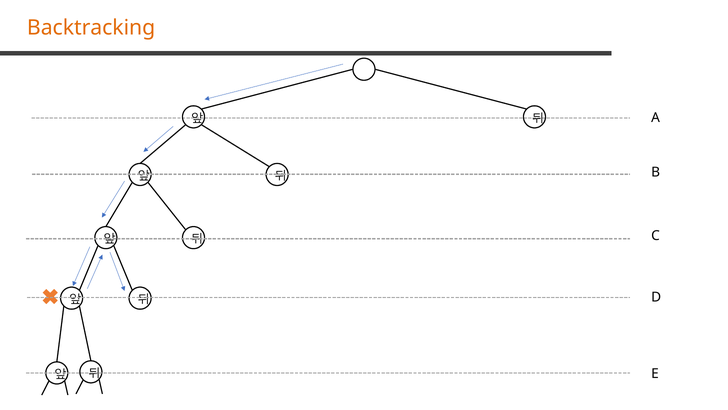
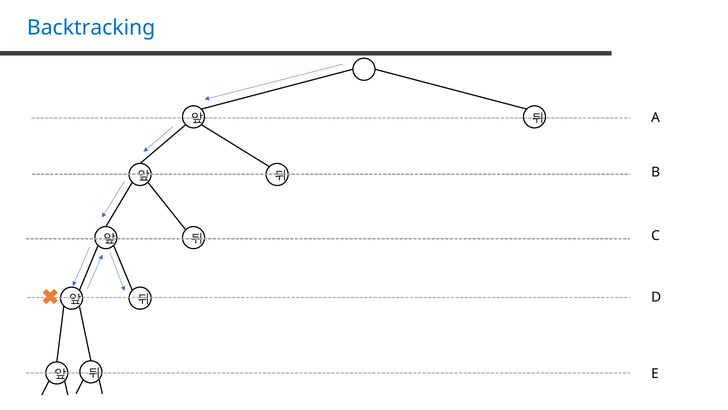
Backtracking colour: orange -> blue (91, 27)
